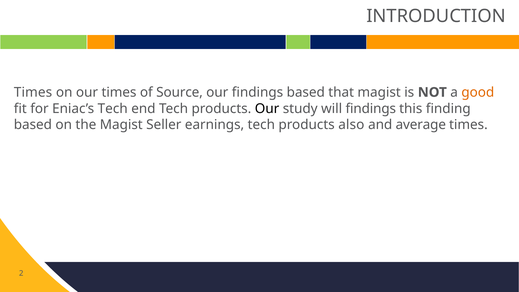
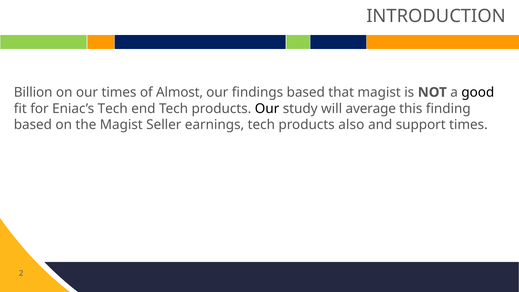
Times: Times -> Billion (33, 92)
Source: Source -> Almost (180, 92)
good colour: orange -> black (478, 92)
will findings: findings -> average (371, 109)
average: average -> support (421, 125)
